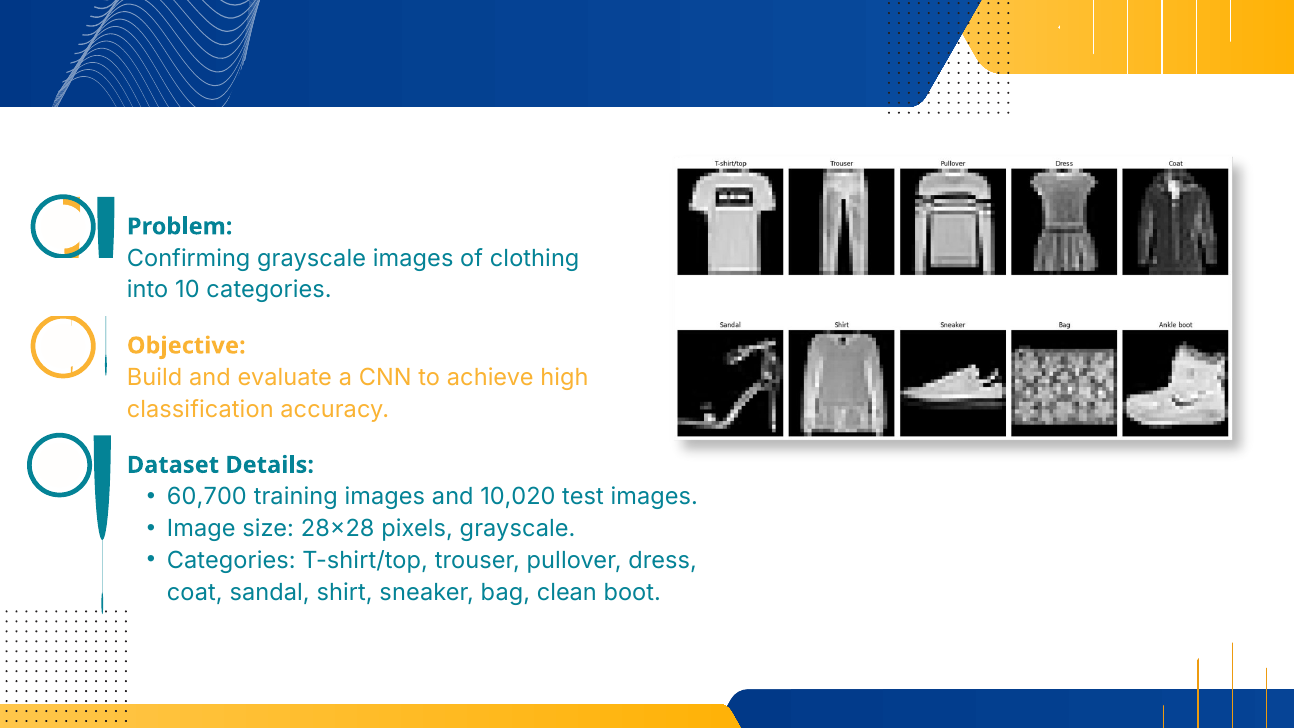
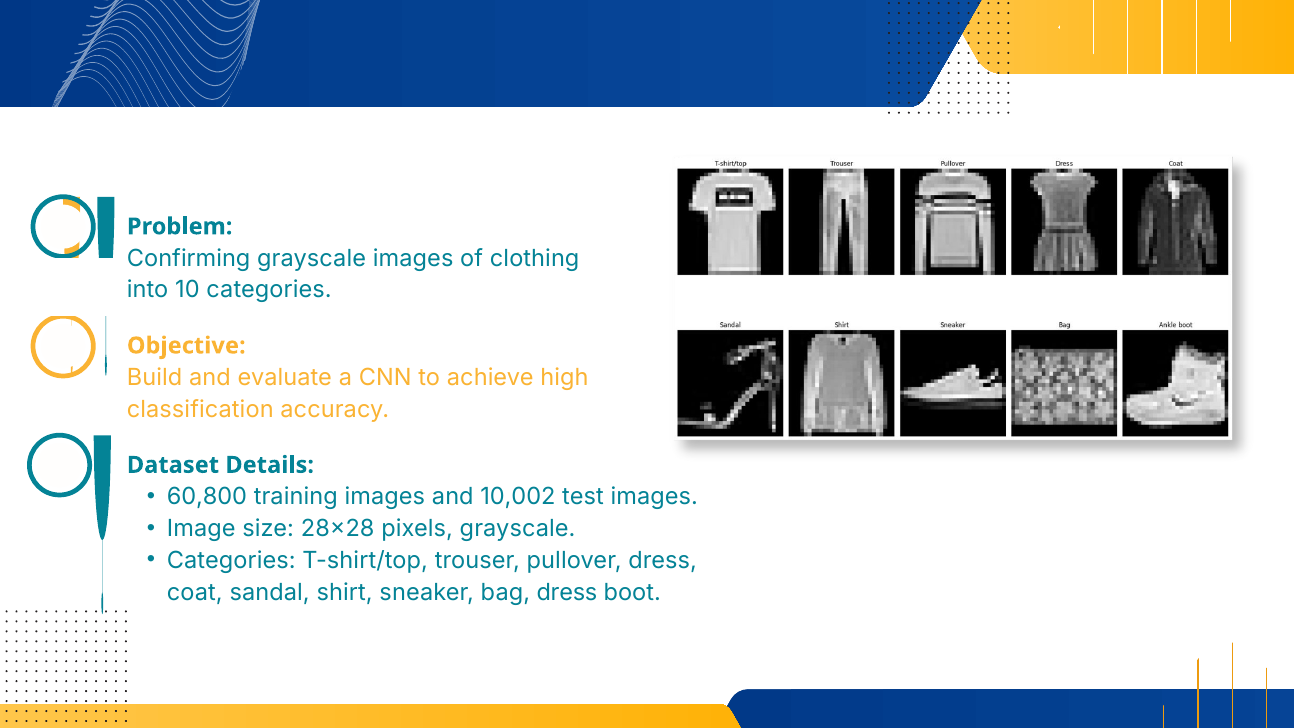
60,700: 60,700 -> 60,800 (207, 497)
10,020: 10,020 -> 10,002 (518, 497)
bag clean: clean -> dress (567, 592)
